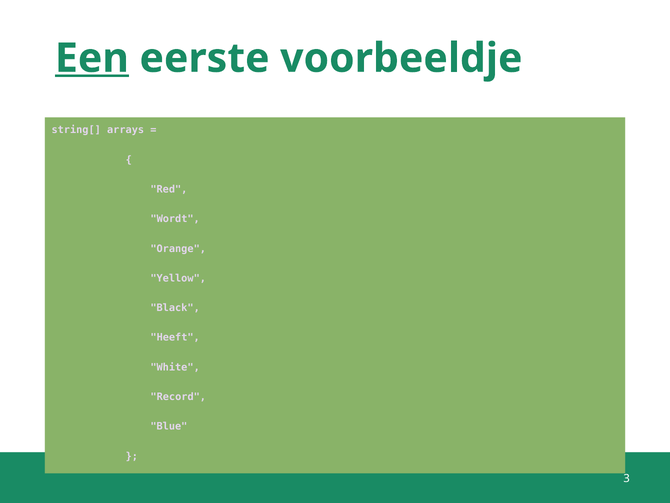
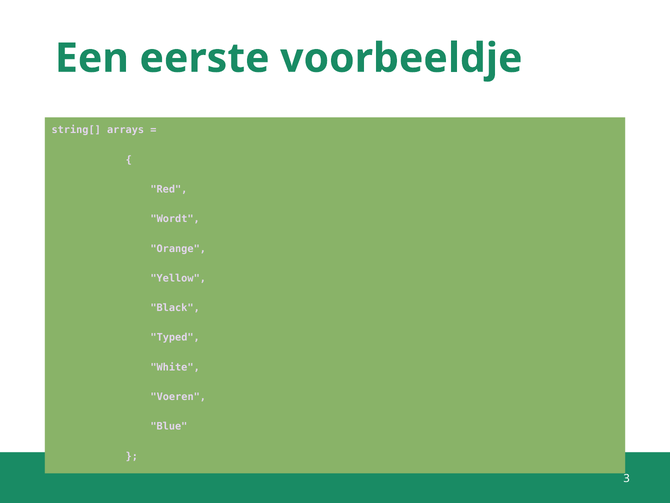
Een underline: present -> none (92, 58)
Heeft: Heeft -> Typed (175, 337)
Record: Record -> Voeren (178, 397)
